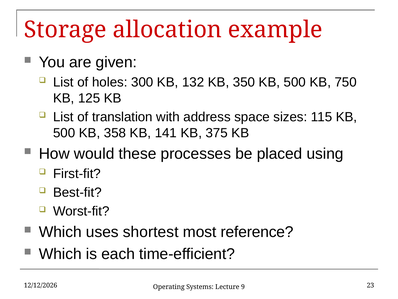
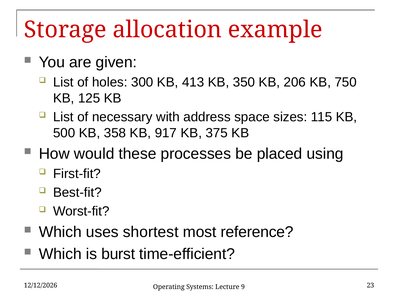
132: 132 -> 413 (193, 82)
350 KB 500: 500 -> 206 (295, 82)
translation: translation -> necessary (122, 117)
141: 141 -> 917 (166, 133)
each: each -> burst (118, 254)
